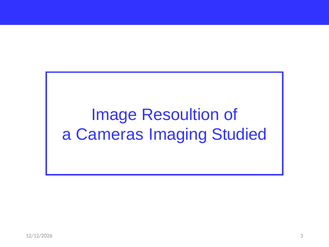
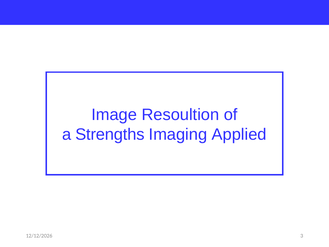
Cameras: Cameras -> Strengths (110, 134)
Studied: Studied -> Applied (239, 134)
